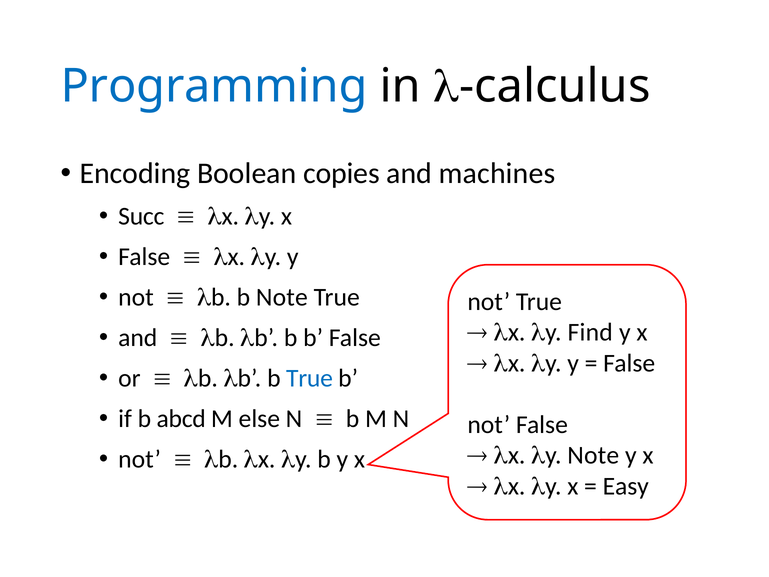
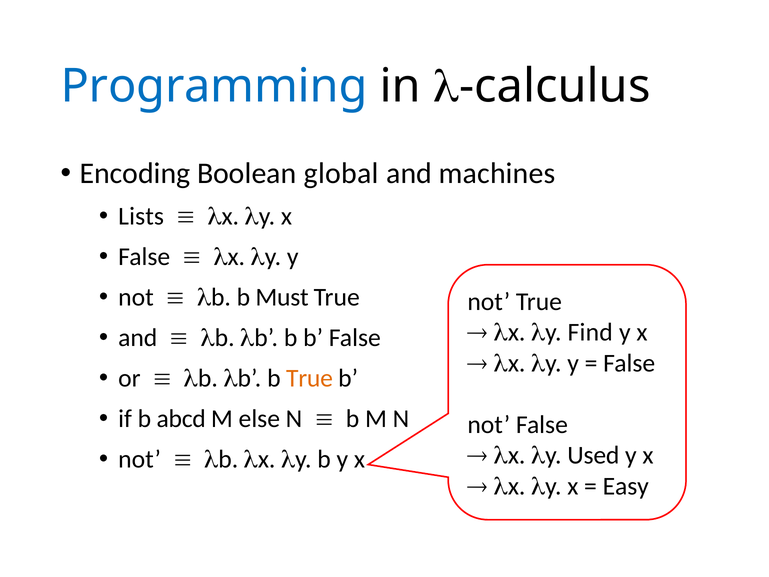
copies: copies -> global (341, 173)
Succ: Succ -> Lists (141, 216)
b Note: Note -> Must (282, 297)
True colour: blue -> orange (310, 378)
y Note: Note -> Used (593, 455)
